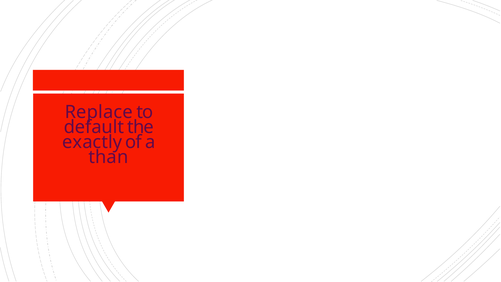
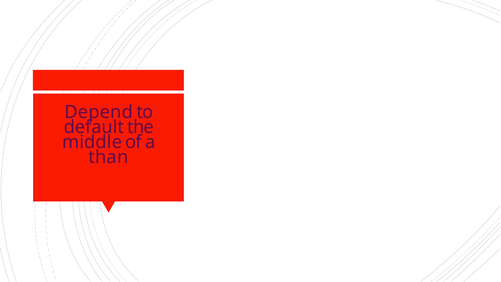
Replace: Replace -> Depend (99, 112)
exactly: exactly -> middle (92, 142)
